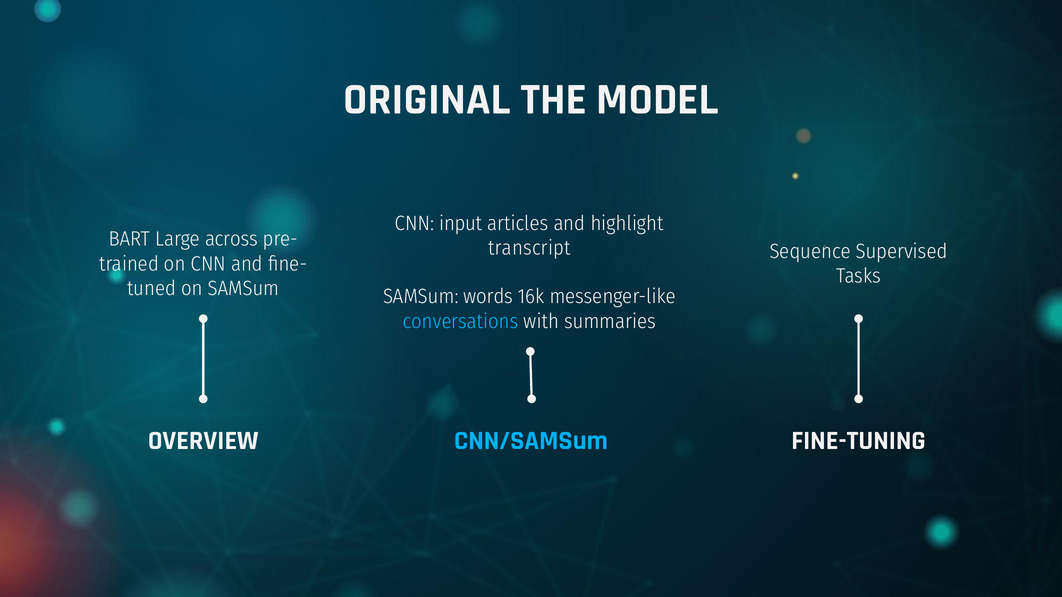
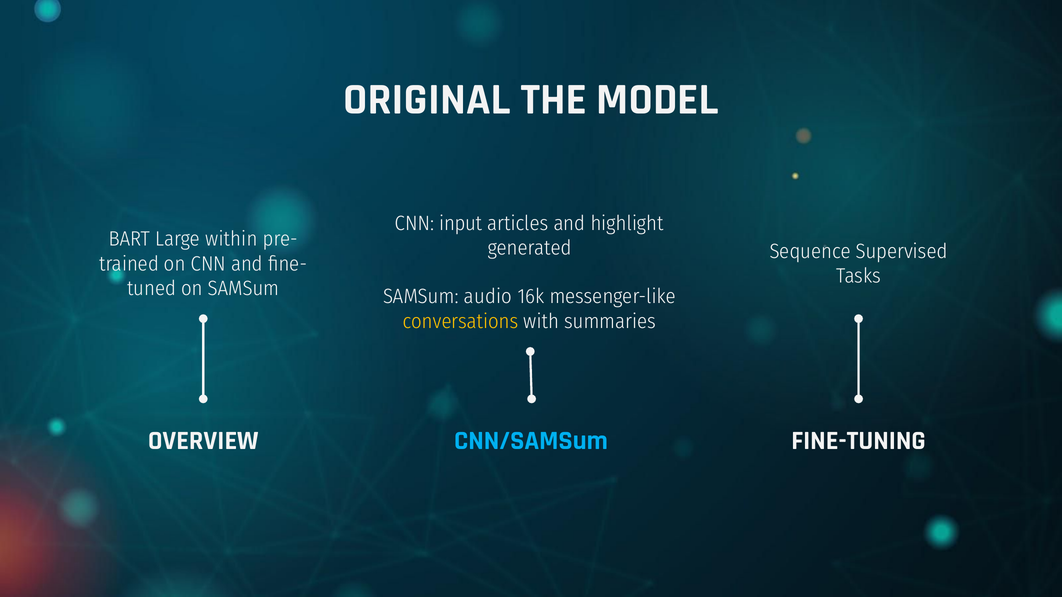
across: across -> within (231, 239)
transcript: transcript -> generated (530, 248)
words: words -> audio (488, 297)
conversations colour: light blue -> yellow (461, 321)
